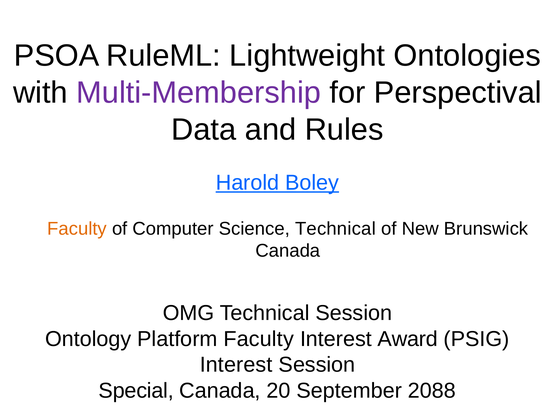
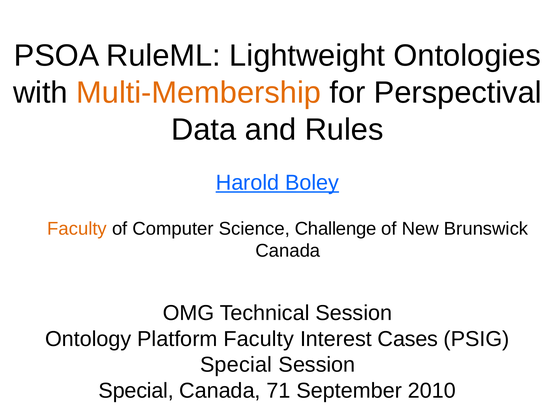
Multi-Membership colour: purple -> orange (199, 93)
Science Technical: Technical -> Challenge (336, 229)
Award: Award -> Cases (408, 339)
Interest: Interest -> Special (236, 365)
20: 20 -> 71 (279, 391)
2088: 2088 -> 2010 (432, 391)
